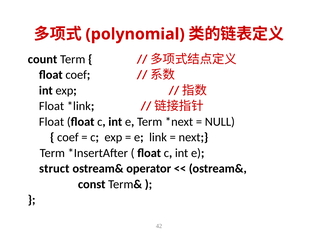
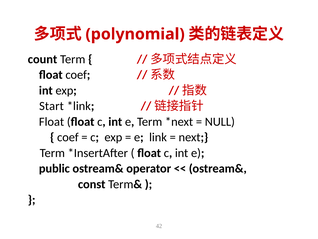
Float: Float -> Start (51, 106)
struct: struct -> public (54, 168)
